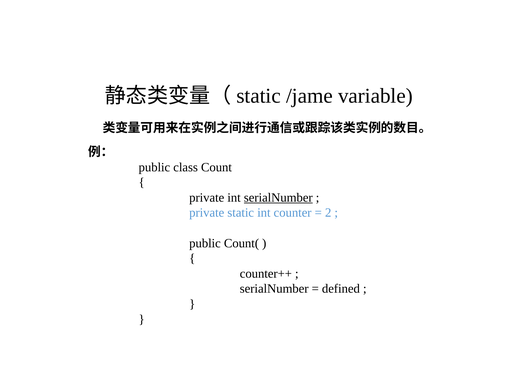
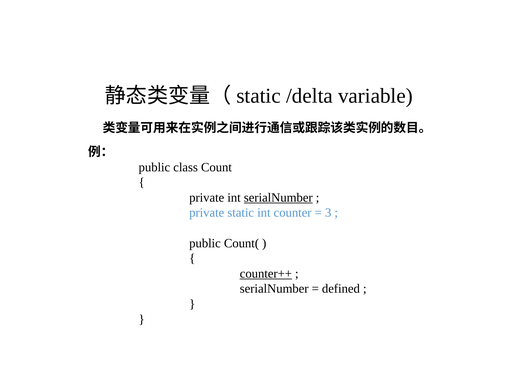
/jame: /jame -> /delta (309, 96)
2: 2 -> 3 (328, 213)
counter++ underline: none -> present (266, 273)
